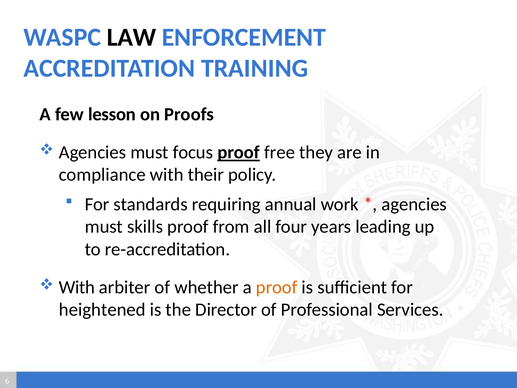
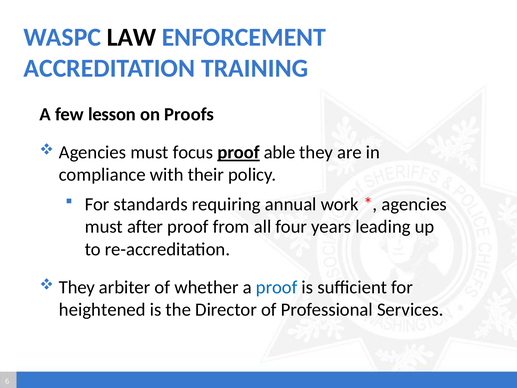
free: free -> able (280, 152)
skills: skills -> after (145, 227)
With: With -> They (77, 287)
proof colour: orange -> blue (277, 287)
